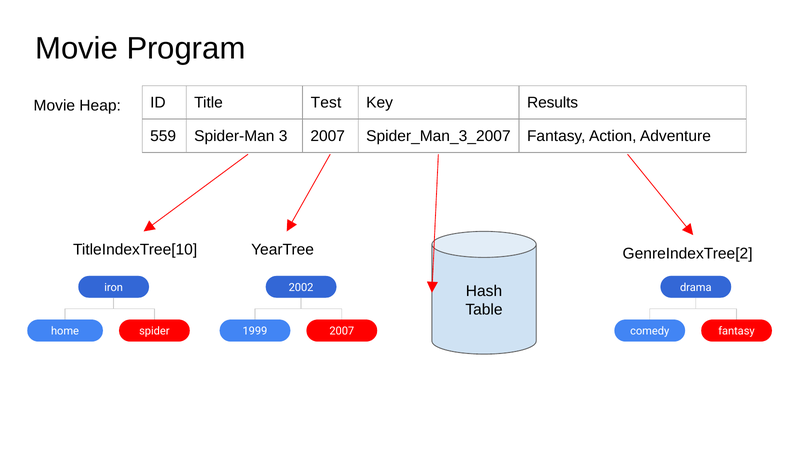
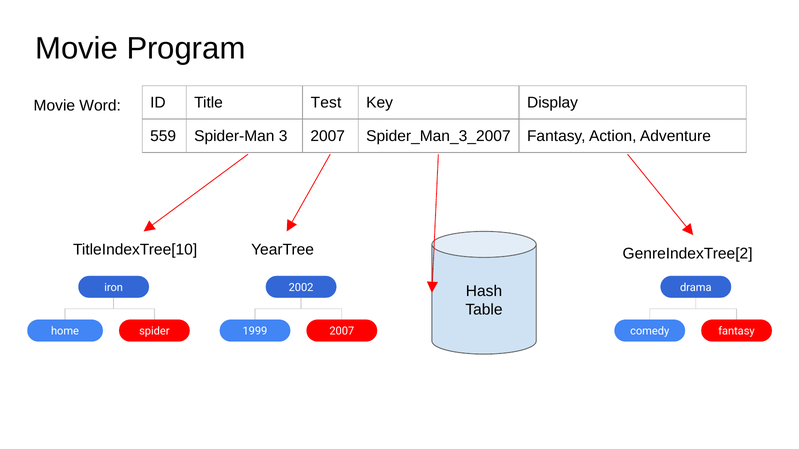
Results: Results -> Display (553, 103)
Heap: Heap -> Word (100, 106)
